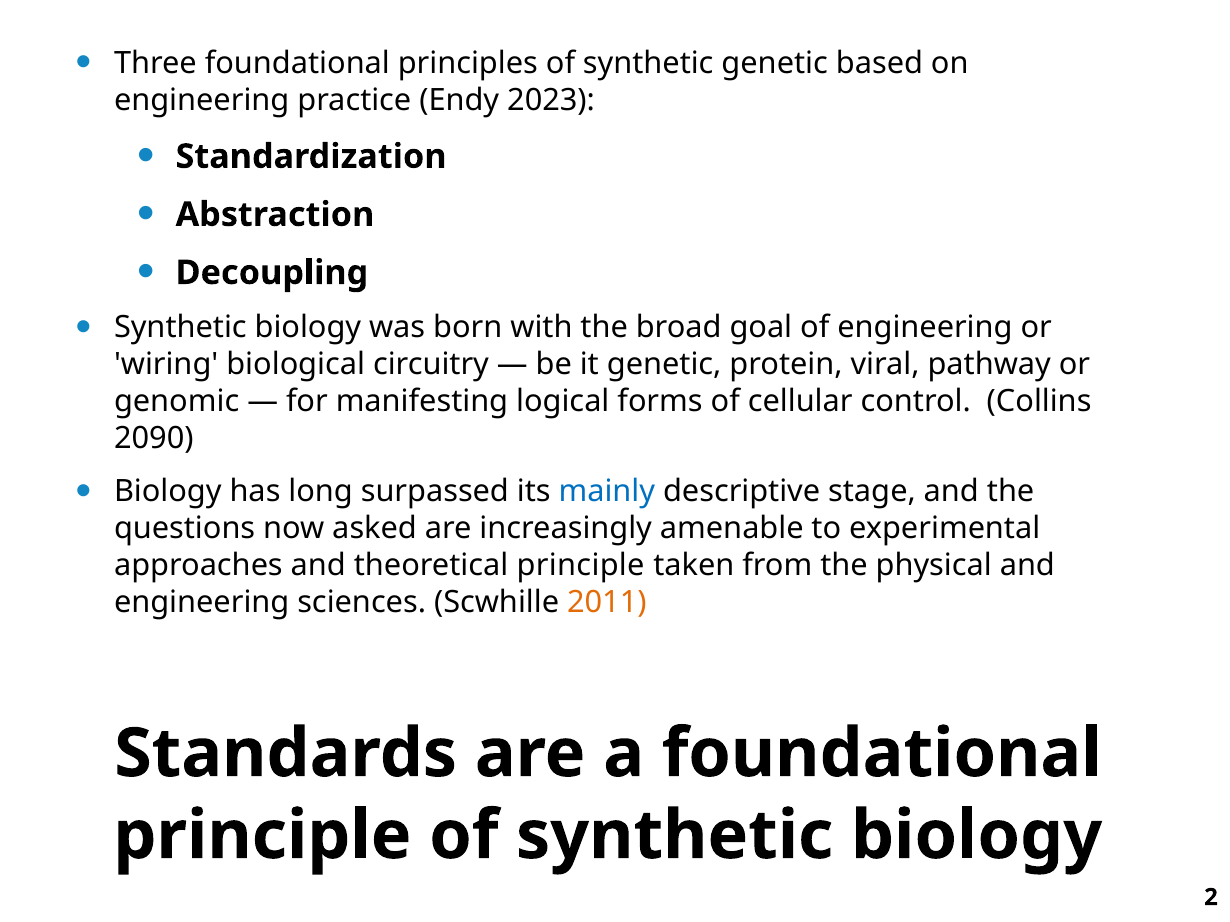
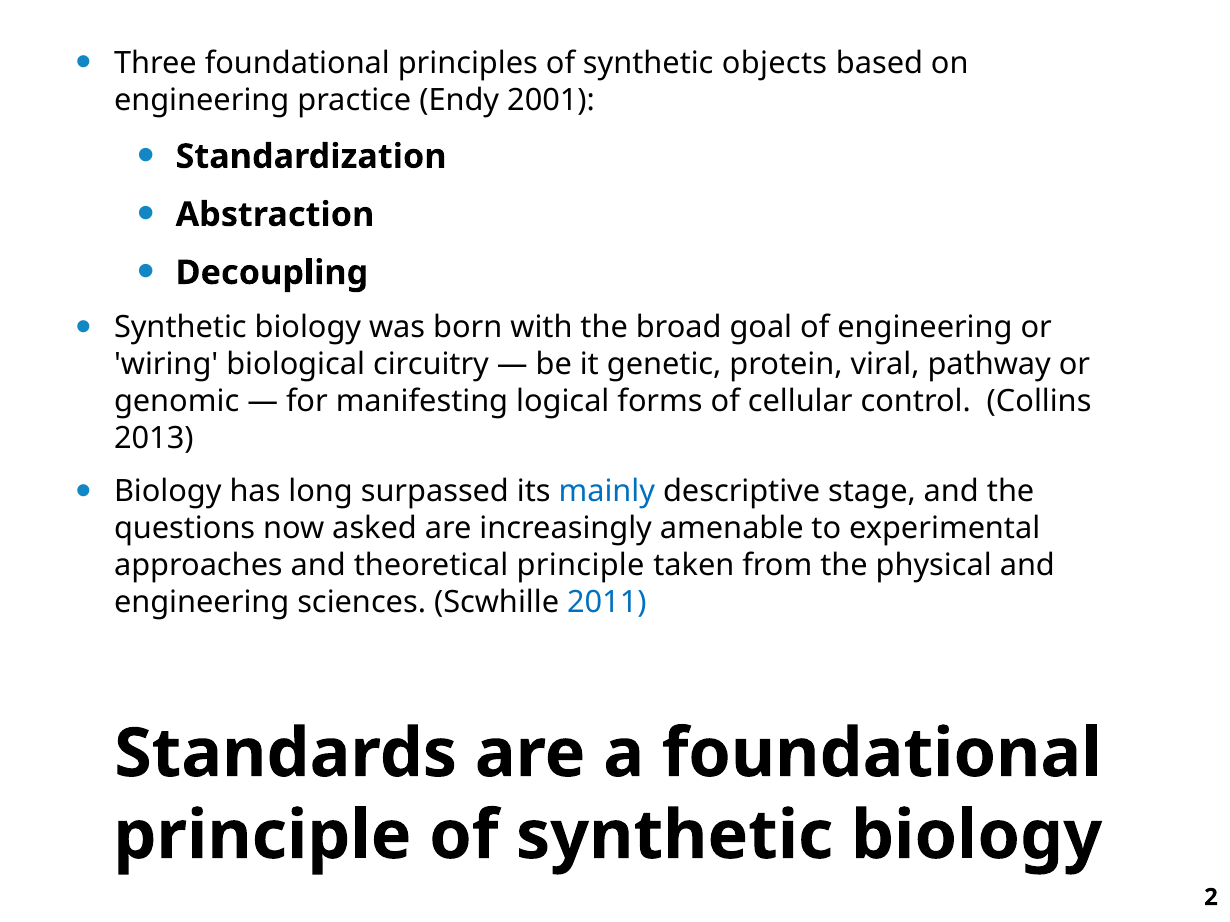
synthetic genetic: genetic -> objects (775, 63)
2023: 2023 -> 2001 (551, 100)
2090: 2090 -> 2013 (154, 439)
2011 colour: orange -> blue (607, 603)
